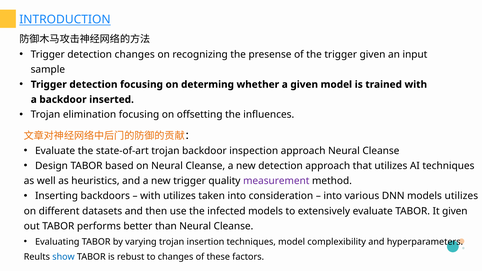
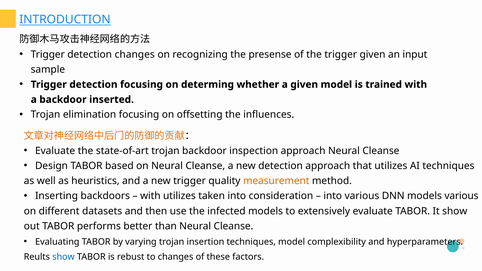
measurement colour: purple -> orange (276, 181)
models utilizes: utilizes -> various (461, 196)
It given: given -> show (455, 211)
